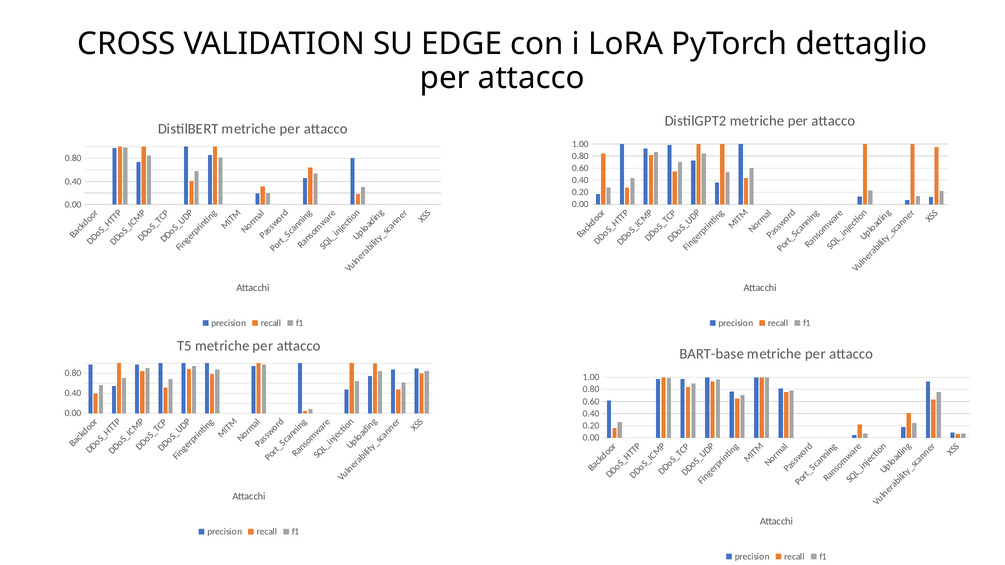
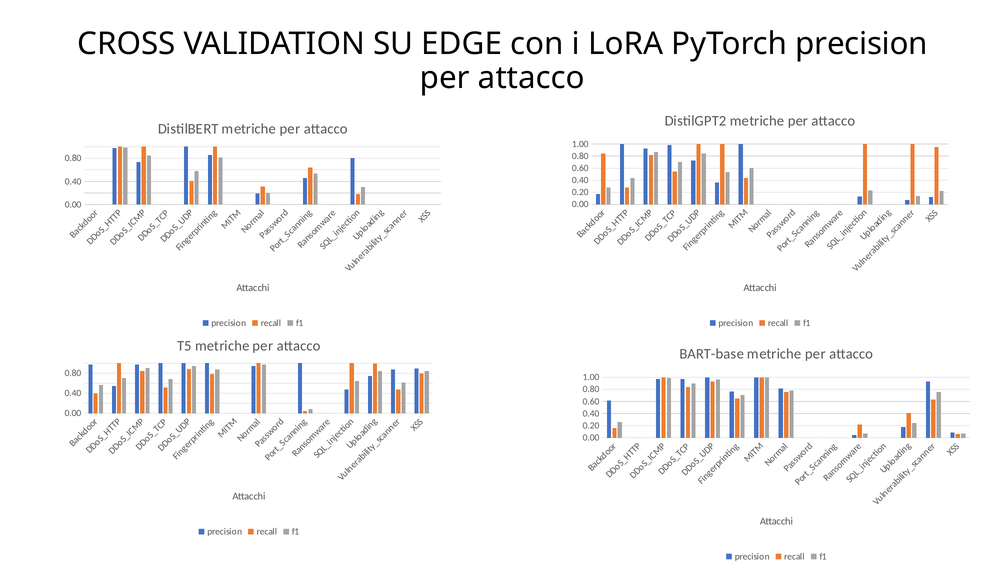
PyTorch dettaglio: dettaglio -> precision (862, 44)
